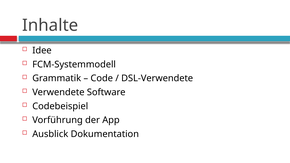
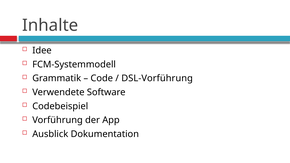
DSL-Verwendete: DSL-Verwendete -> DSL-Vorführung (157, 78)
